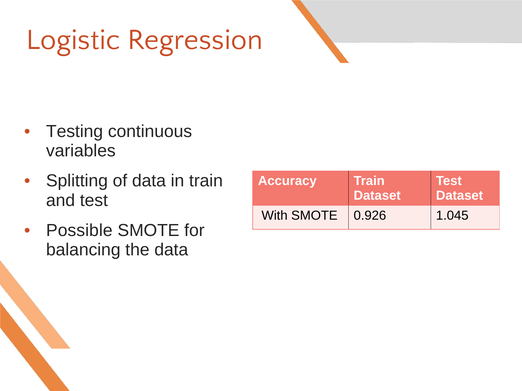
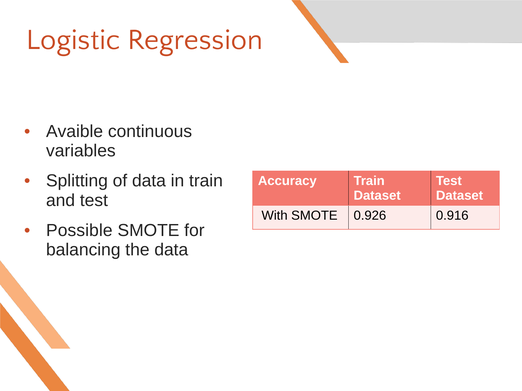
Testing: Testing -> Avaible (75, 132)
1.045: 1.045 -> 0.916 (452, 216)
